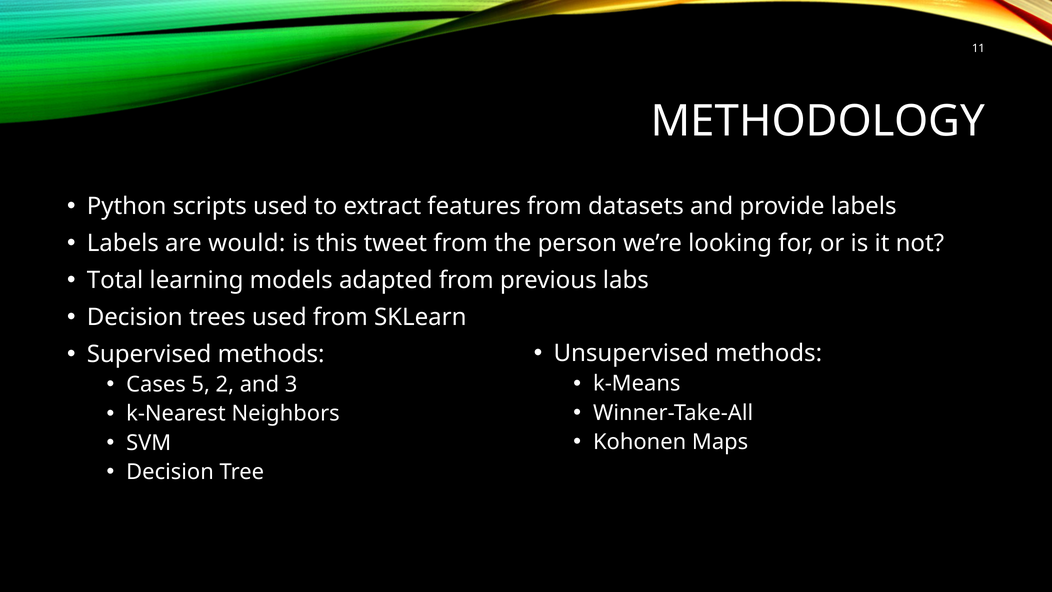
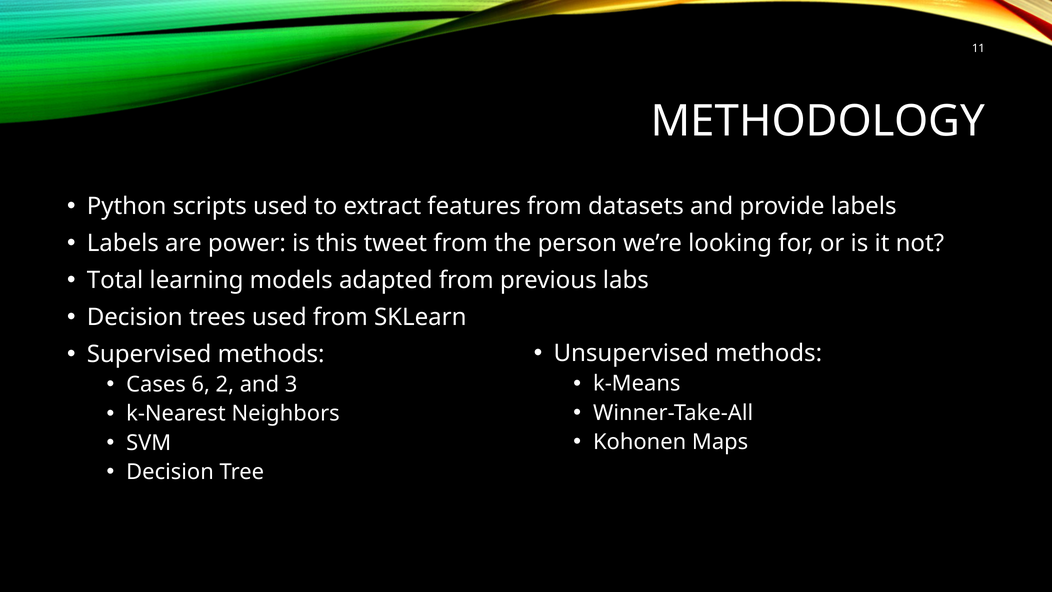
would: would -> power (247, 243)
5: 5 -> 6 (201, 384)
